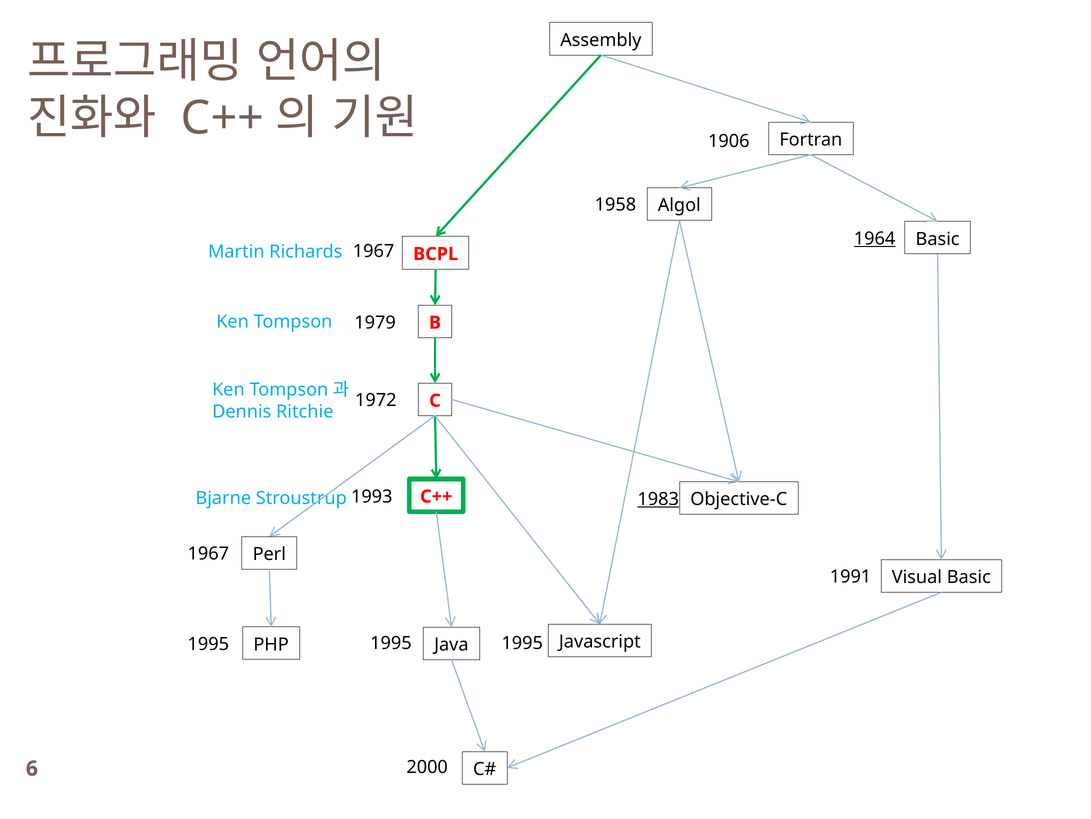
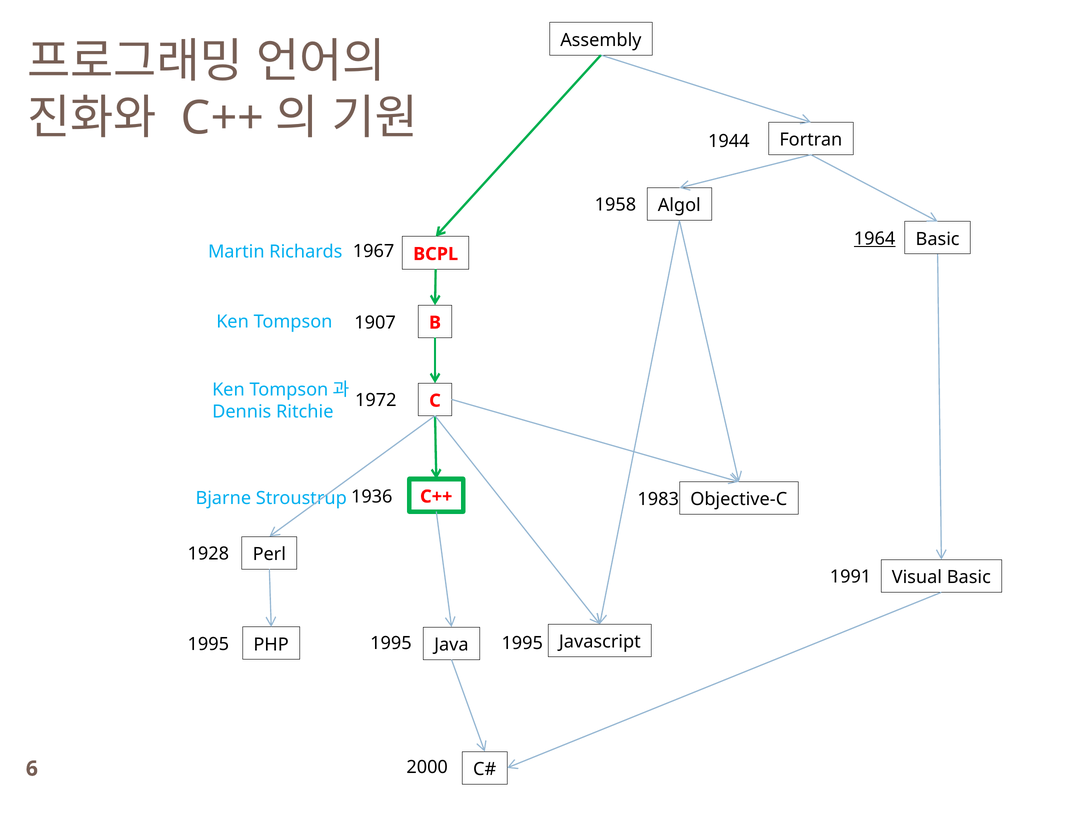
1906: 1906 -> 1944 (729, 141)
1979: 1979 -> 1907 (375, 322)
1993: 1993 -> 1936 (372, 496)
1983 underline: present -> none (658, 499)
1967: 1967 -> 1928 (208, 553)
